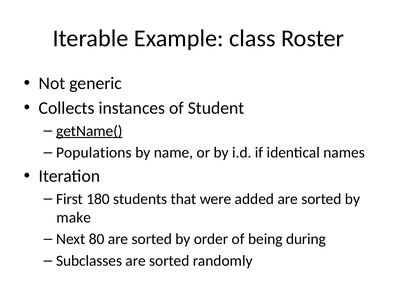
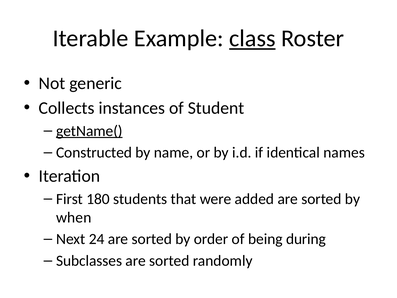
class underline: none -> present (252, 38)
Populations: Populations -> Constructed (94, 152)
make: make -> when (74, 217)
80: 80 -> 24 (97, 239)
